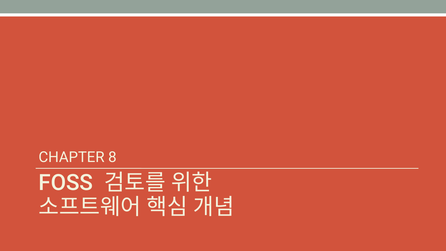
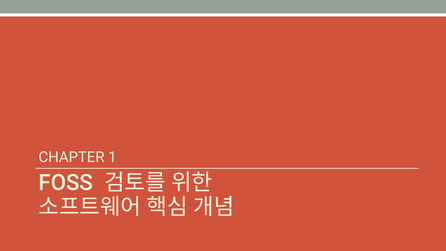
8: 8 -> 1 (112, 157)
